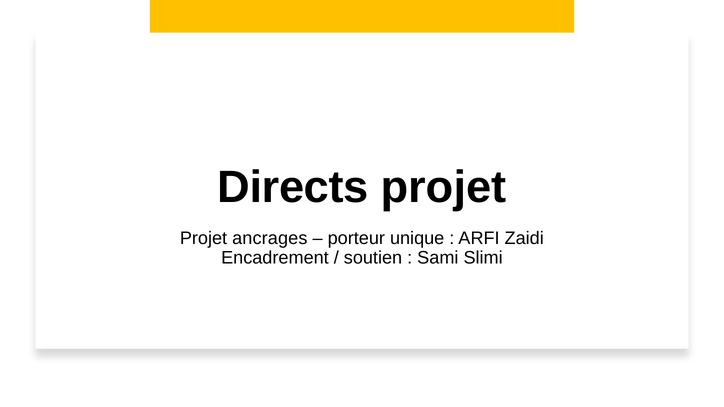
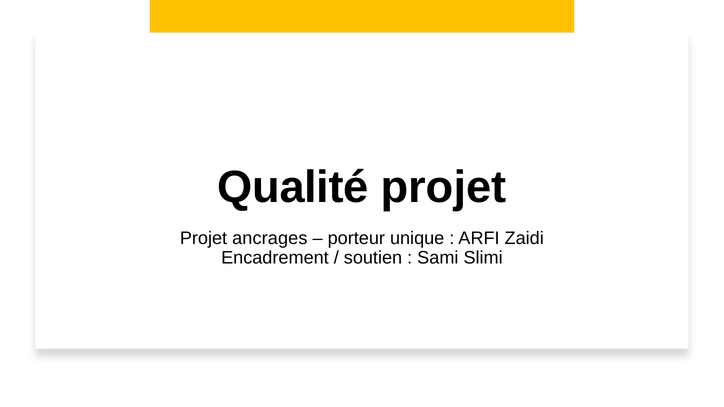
Directs: Directs -> Qualité (293, 187)
